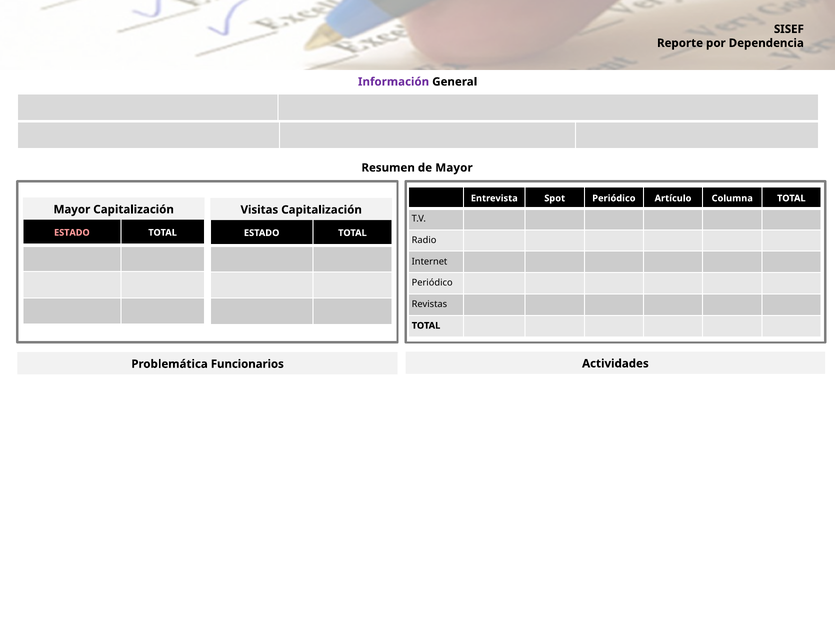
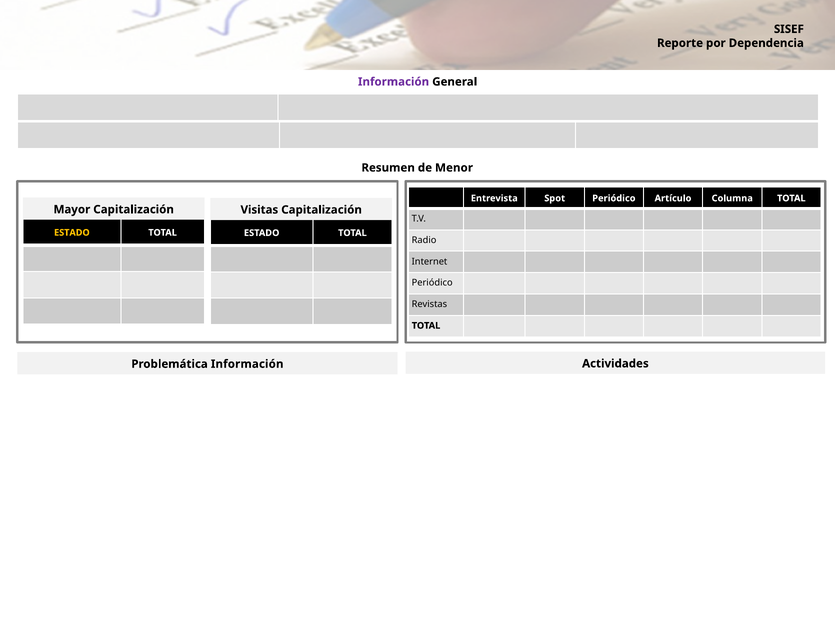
de Mayor: Mayor -> Menor (454, 168)
ESTADO colour: pink -> yellow (72, 232)
Problemática Funcionarios: Funcionarios -> Información (247, 364)
